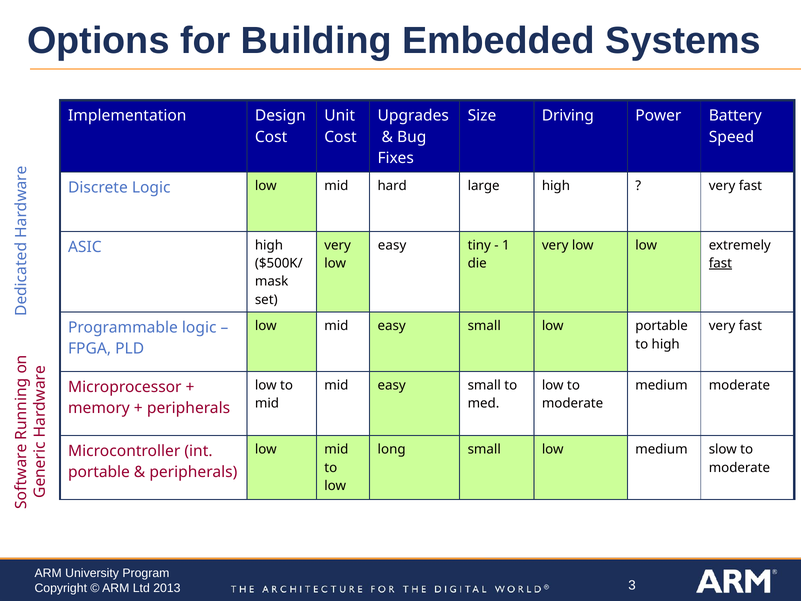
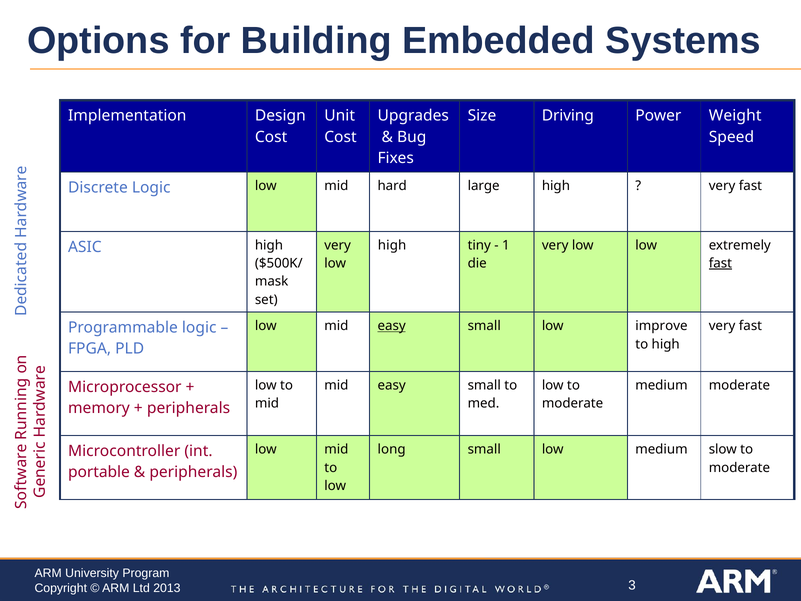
Battery: Battery -> Weight (735, 116)
easy: easy -> high (392, 245)
easy underline: none -> present (392, 326)
low portable: portable -> improve (661, 326)
